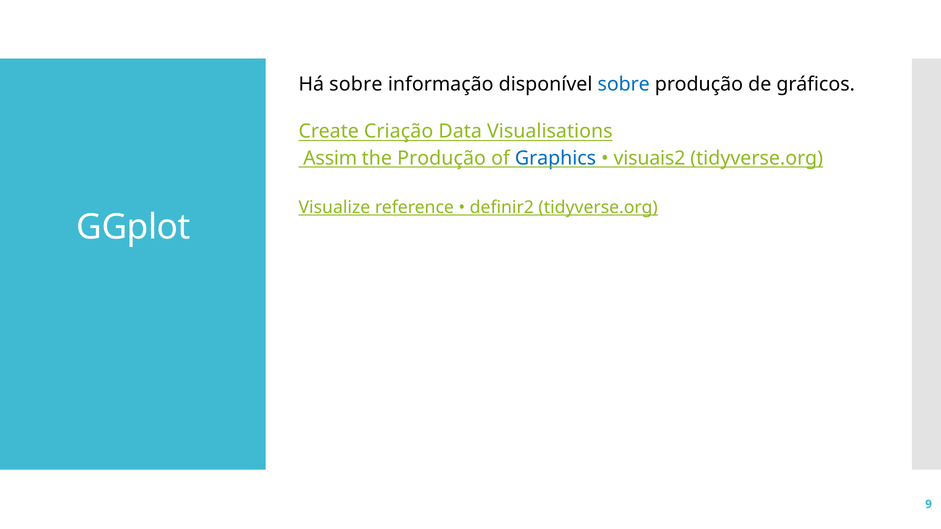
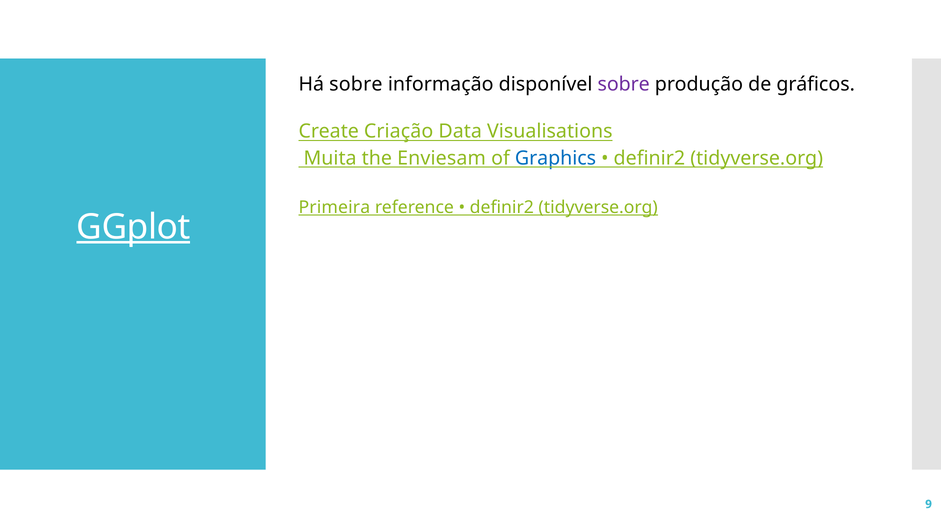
sobre colour: blue -> purple (624, 84)
Assim: Assim -> Muita (330, 158)
the Produção: Produção -> Enviesam (442, 158)
visuais2: visuais2 -> definir2 (649, 158)
Visualize: Visualize -> Primeira (334, 207)
GGplot underline: none -> present (133, 227)
